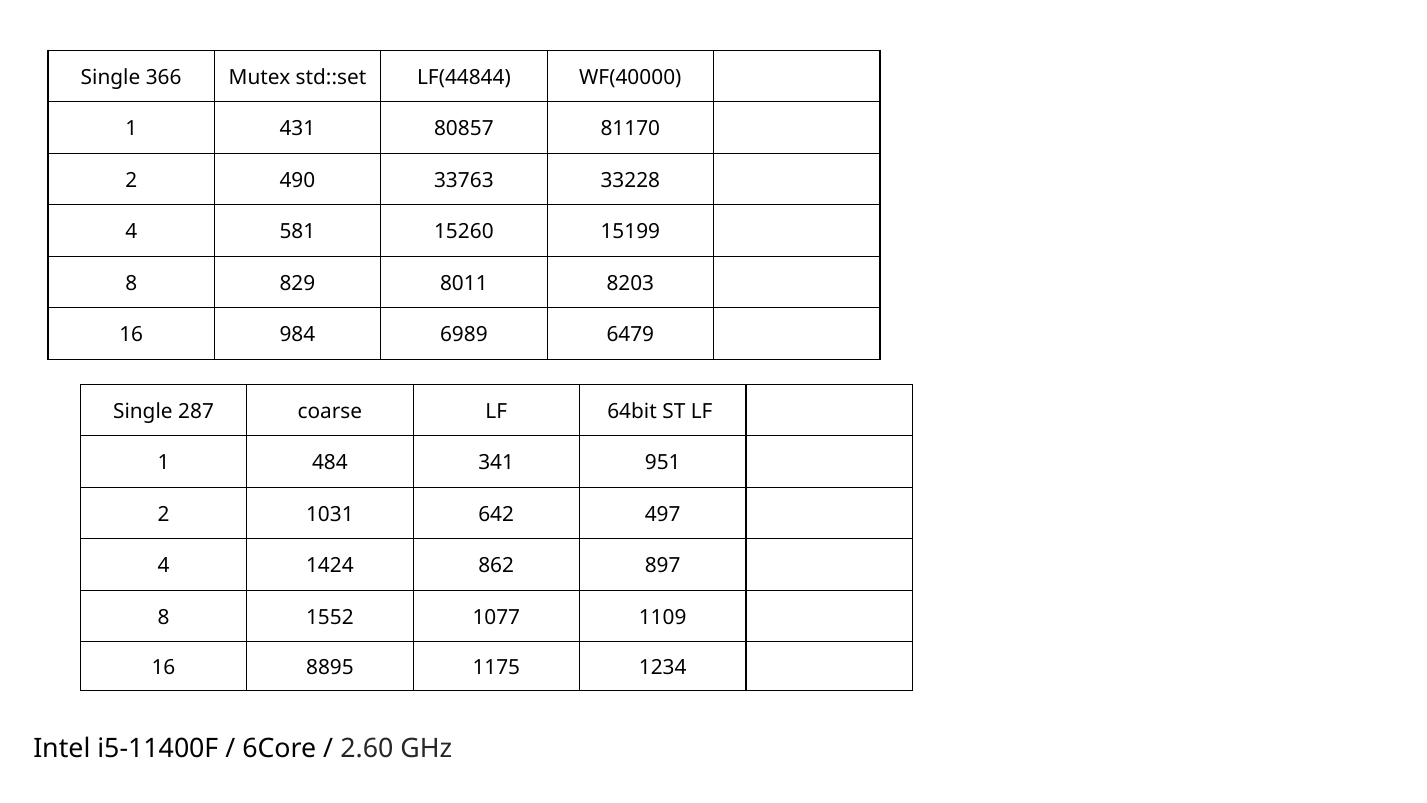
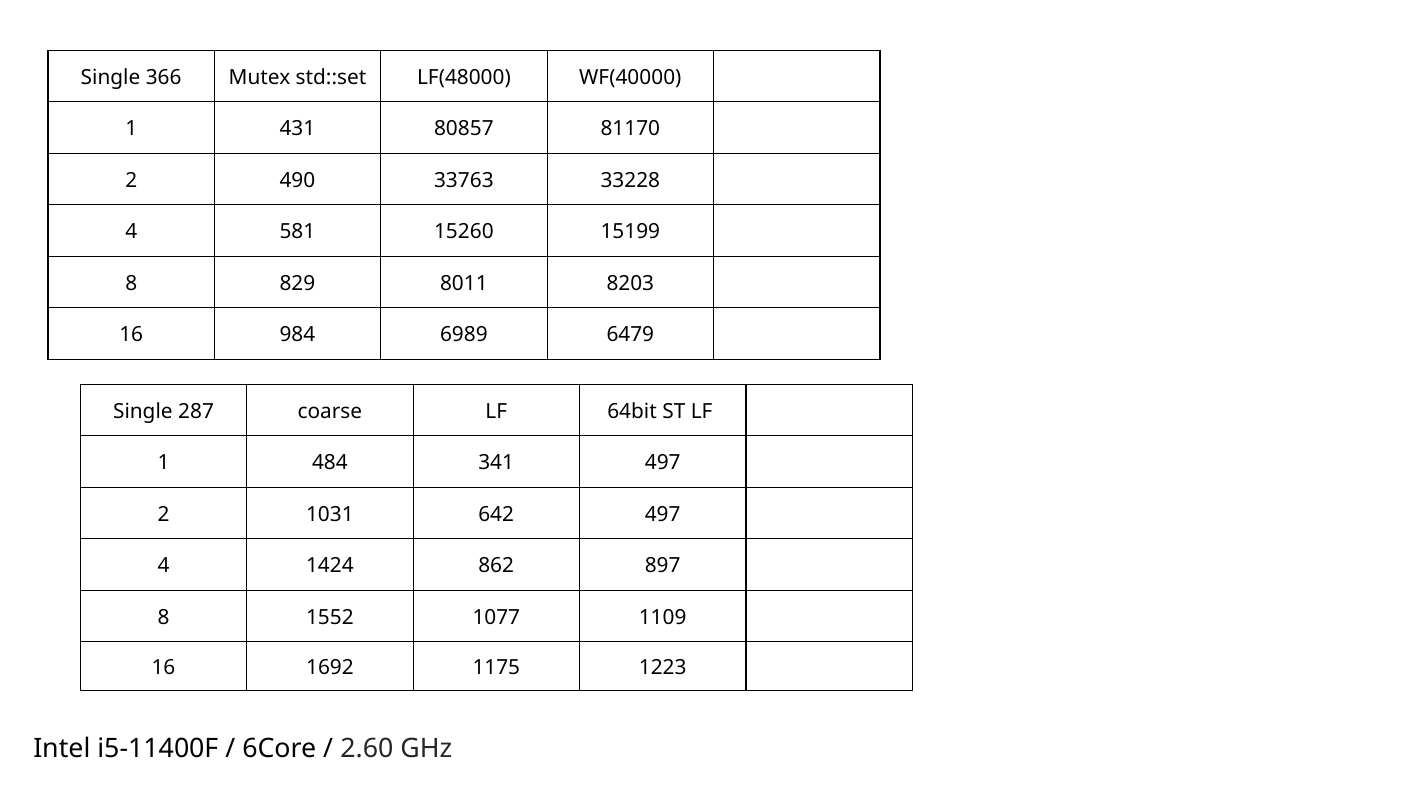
LF(44844: LF(44844 -> LF(48000 (464, 77)
341 951: 951 -> 497 (663, 462)
8895: 8895 -> 1692 (330, 667)
1234: 1234 -> 1223 (663, 667)
